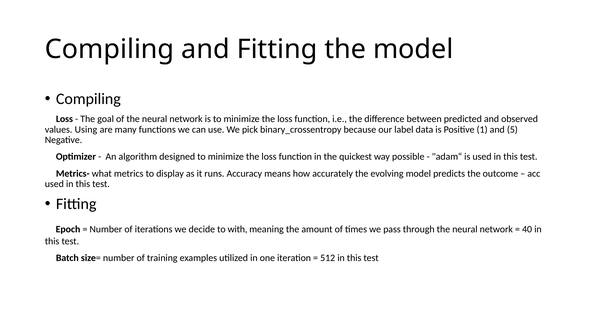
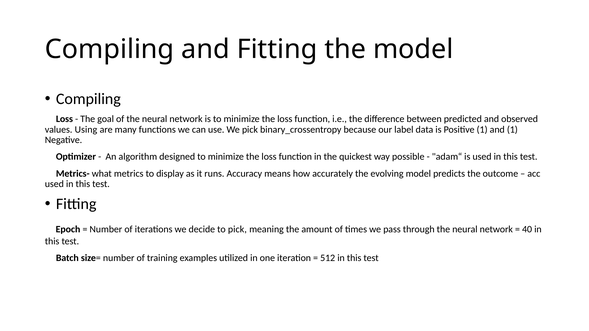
and 5: 5 -> 1 (512, 130)
to with: with -> pick (237, 230)
